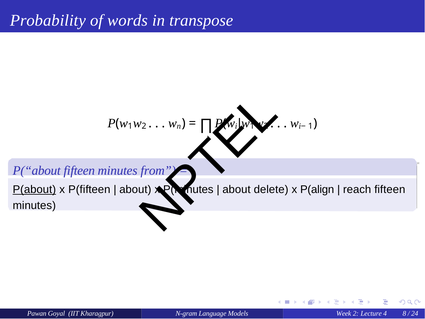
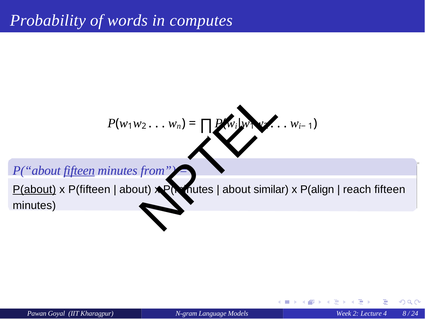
transpose: transpose -> computes (201, 20)
fifteen underline: none -> present (79, 171)
delete: delete -> similar (271, 190)
